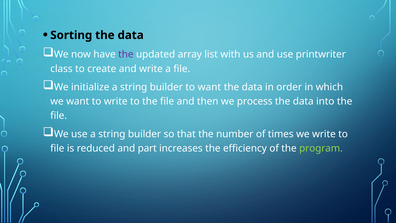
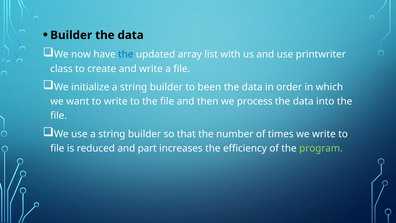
Sorting: Sorting -> Builder (71, 35)
the colour: purple -> blue (126, 54)
to want: want -> been (209, 87)
